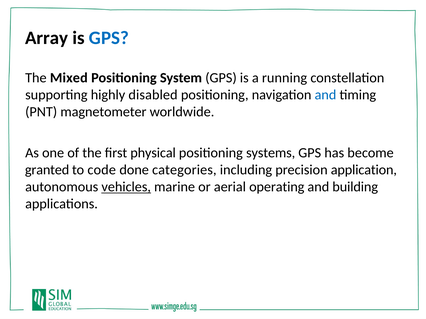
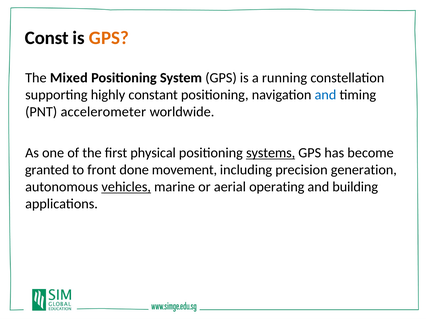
Array: Array -> Const (47, 38)
GPS colour: blue -> orange (109, 38)
disabled: disabled -> constant (153, 95)
magnetometer: magnetometer -> accelerometer (103, 112)
systems underline: none -> present (271, 153)
code: code -> front (102, 170)
categories: categories -> movement (184, 170)
application: application -> generation (364, 170)
